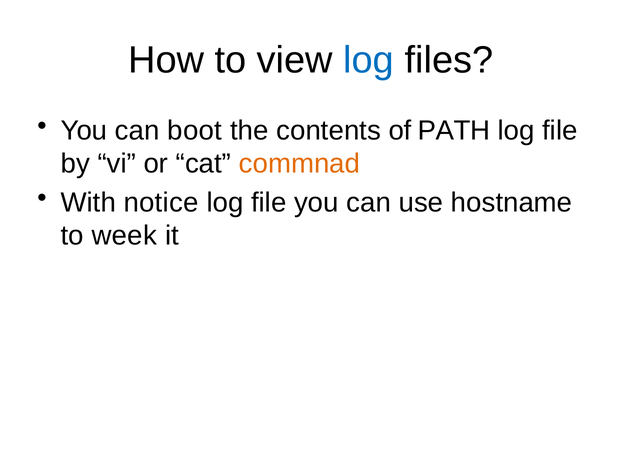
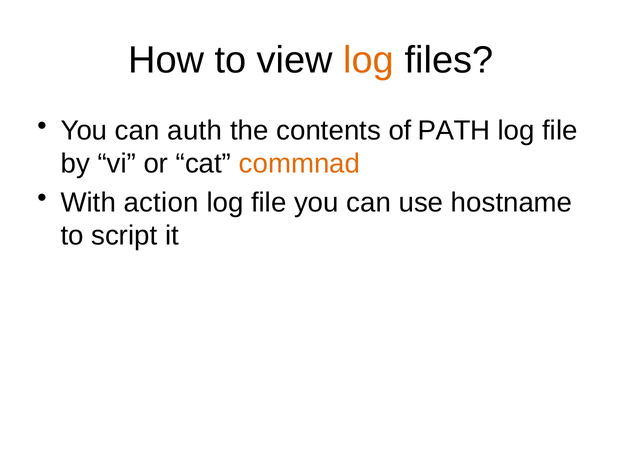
log colour: blue -> orange (369, 60)
boot: boot -> auth (195, 130)
notice: notice -> action (161, 202)
week: week -> script (124, 236)
